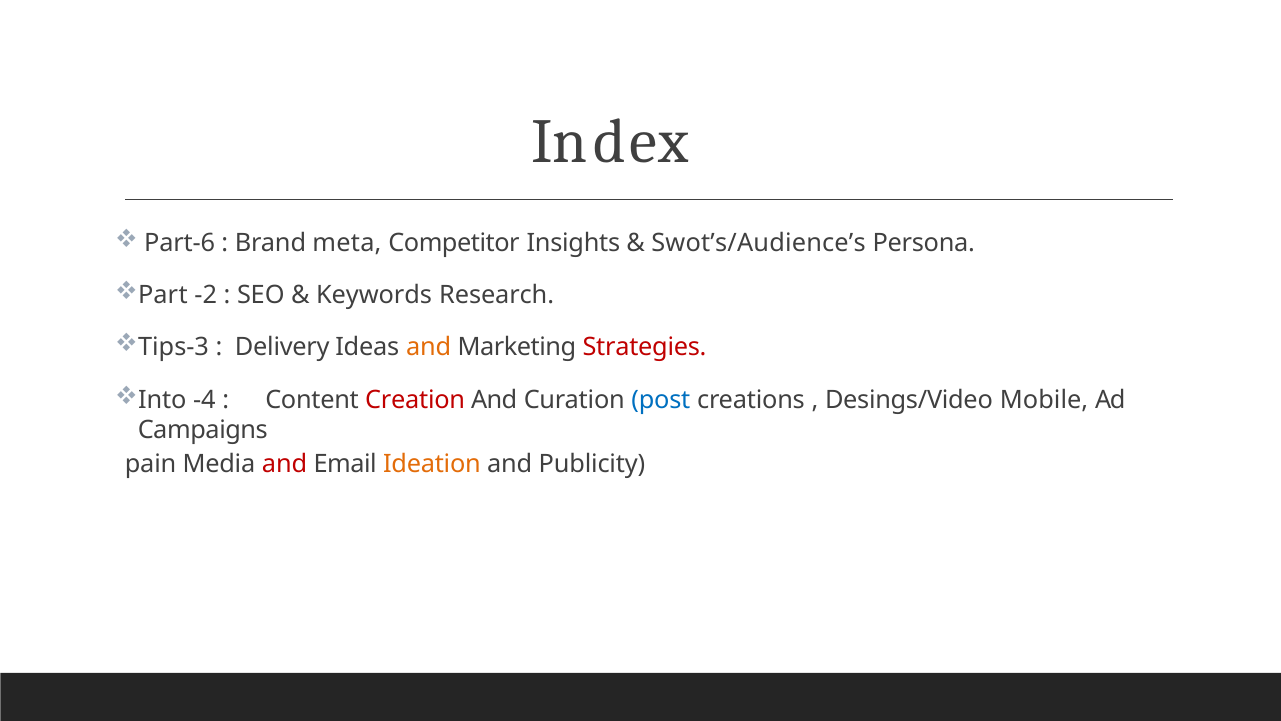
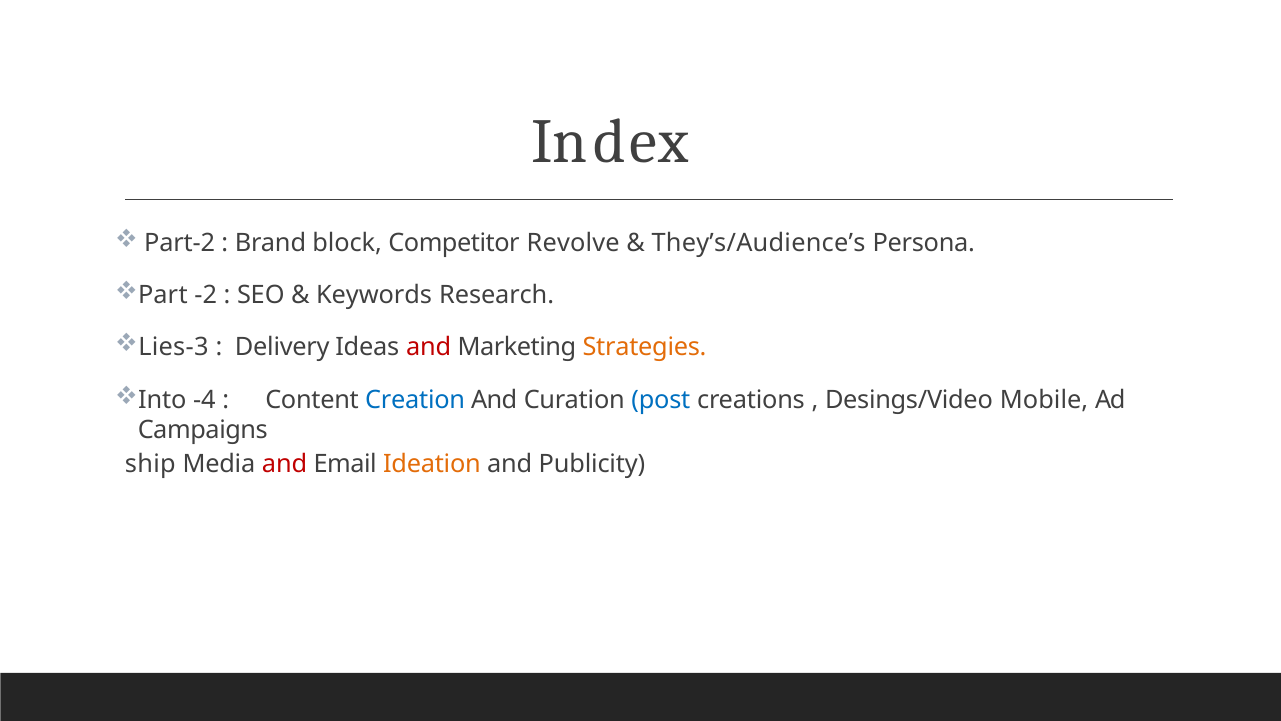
Part-6: Part-6 -> Part-2 (180, 243)
meta: meta -> block (347, 243)
Insights: Insights -> Revolve (573, 243)
Swot’s/Audience’s: Swot’s/Audience’s -> They’s/Audience’s (759, 243)
Tips-3: Tips-3 -> Lies-3 (173, 347)
and colour: orange -> red (429, 347)
Strategies colour: red -> orange (645, 347)
Creation colour: red -> blue (415, 400)
pain: pain -> ship (150, 463)
